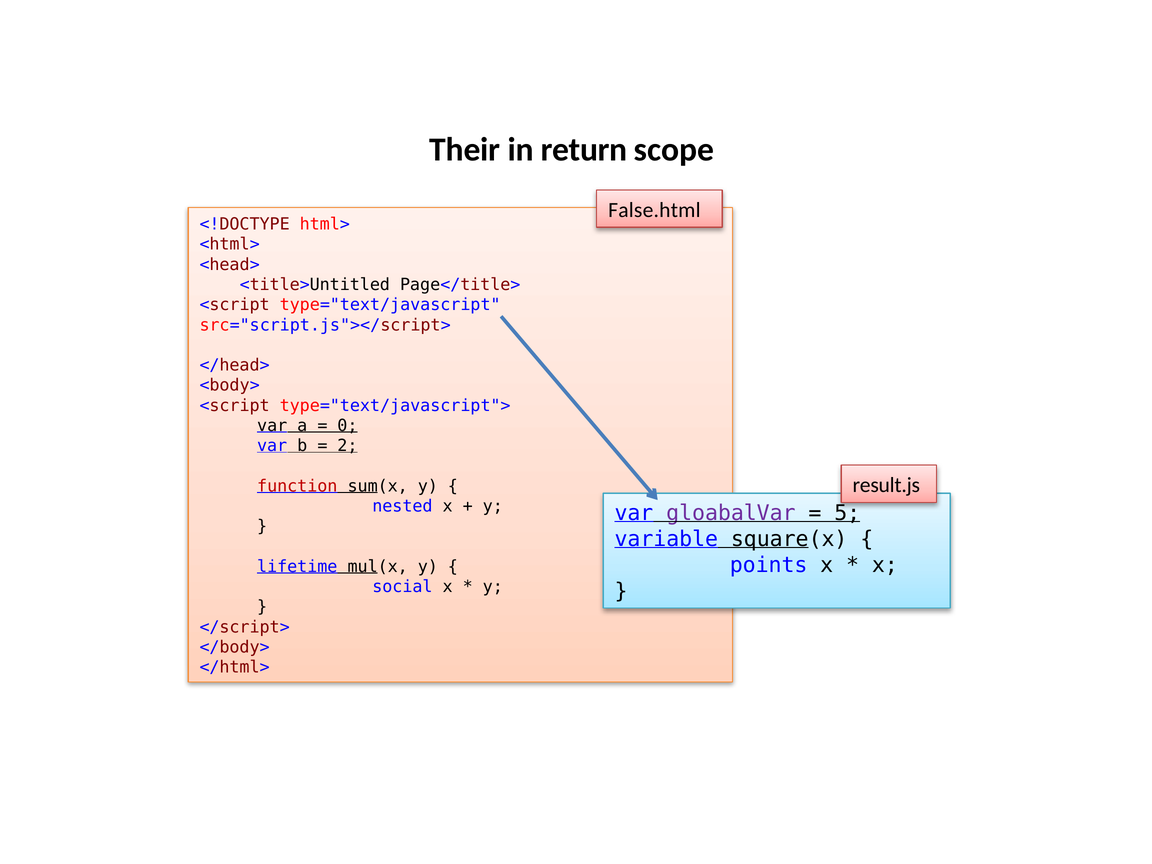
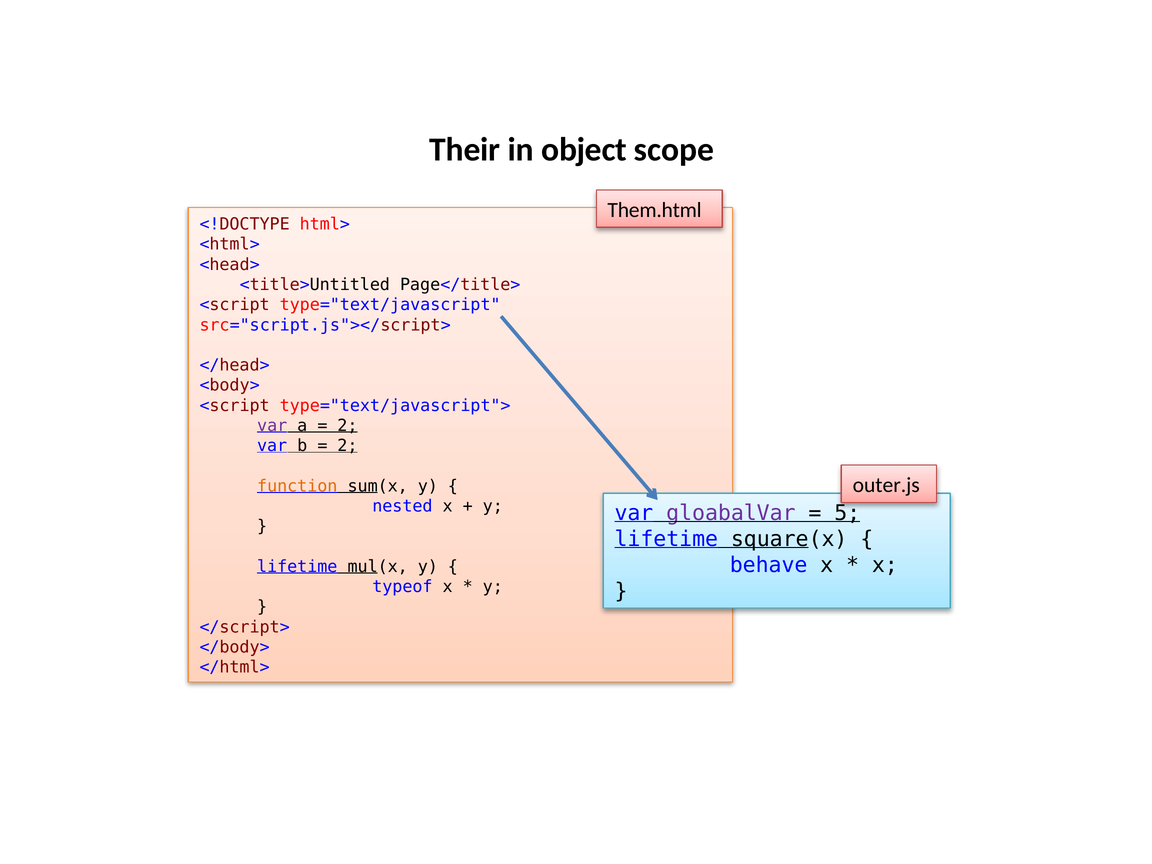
return: return -> object (584, 150)
False.html: False.html -> Them.html (655, 210)
var colour: black -> purple (272, 426)
0: 0 -> 2 (347, 426)
result.js: result.js -> outer.js (886, 485)
function colour: red -> orange (297, 486)
variable: variable -> lifetime (666, 539)
points: points -> behave (769, 565)
social: social -> typeof (402, 587)
